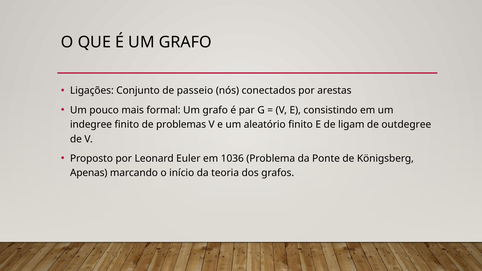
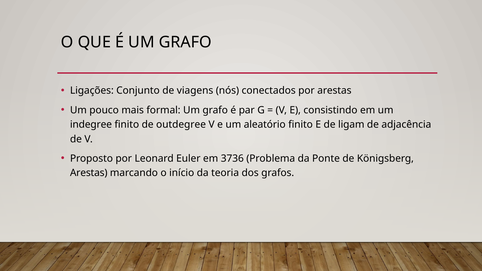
passeio: passeio -> viagens (195, 91)
problemas: problemas -> outdegree (181, 125)
outdegree: outdegree -> adjacência (406, 125)
1036: 1036 -> 3736 (232, 159)
Apenas: Apenas -> Arestas (89, 173)
